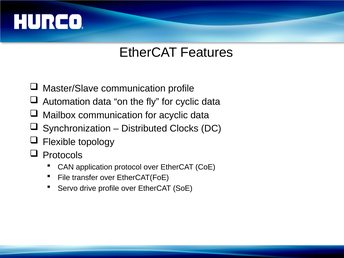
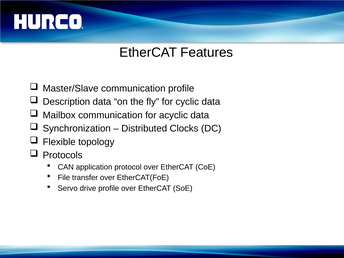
Automation: Automation -> Description (66, 102)
